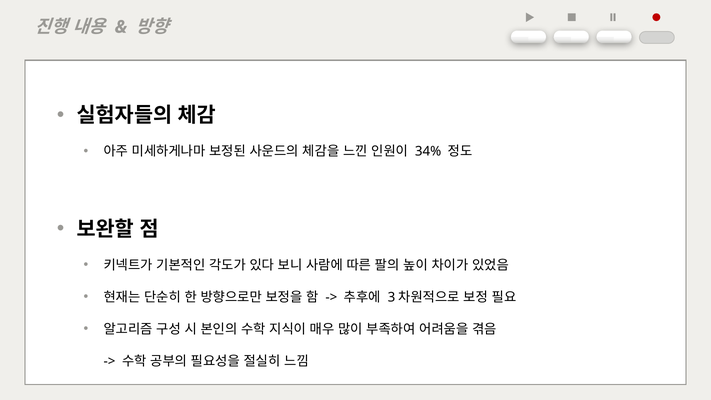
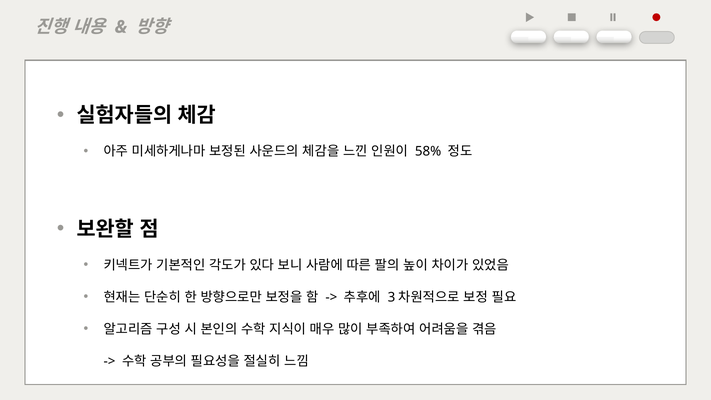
34%: 34% -> 58% (428, 151)
